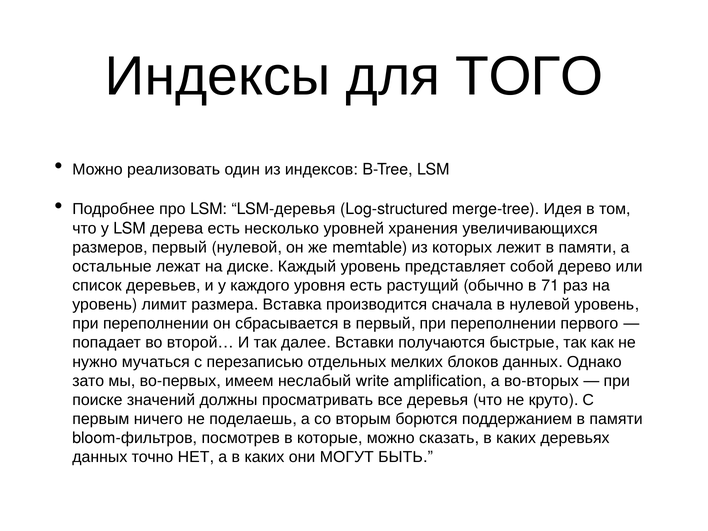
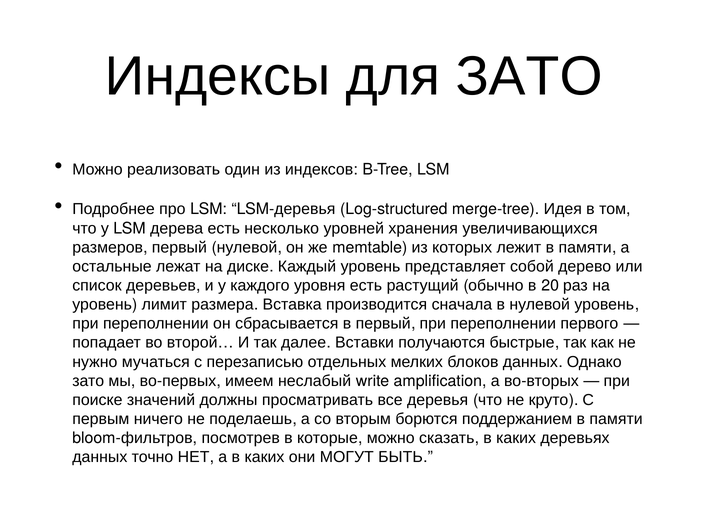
для ТОГО: ТОГО -> ЗАТО (529, 76)
71: 71 -> 20 (550, 286)
